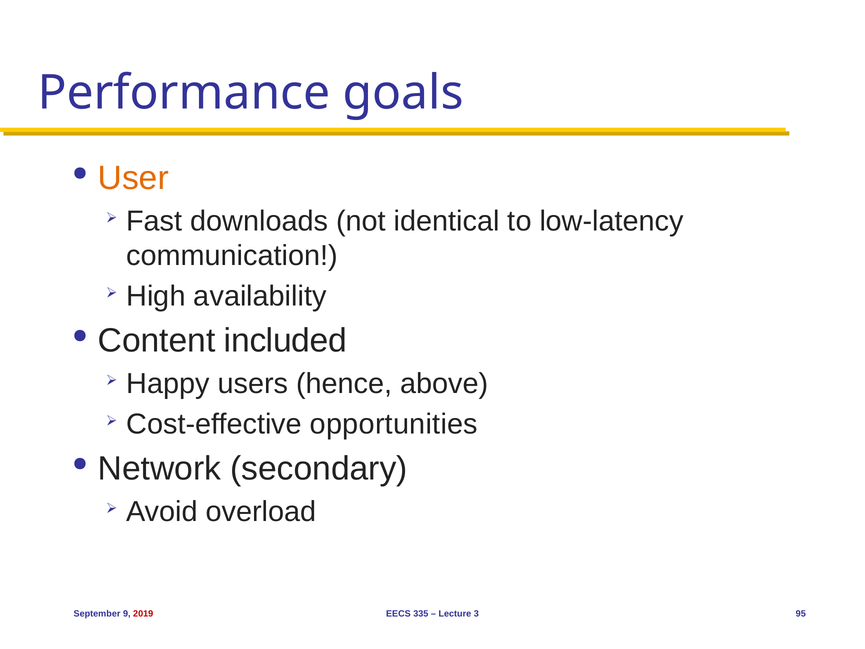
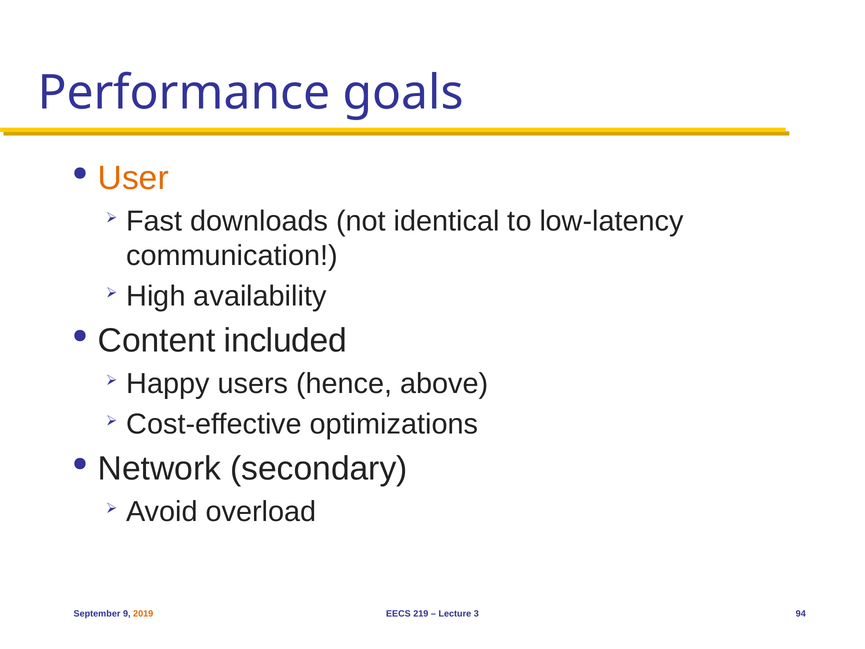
opportunities: opportunities -> optimizations (394, 424)
2019 colour: red -> orange (143, 613)
335: 335 -> 219 (421, 613)
95: 95 -> 94 (801, 613)
